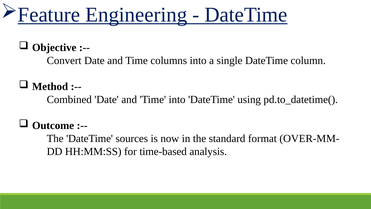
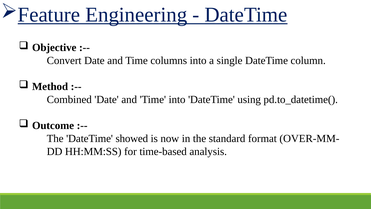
sources: sources -> showed (132, 138)
